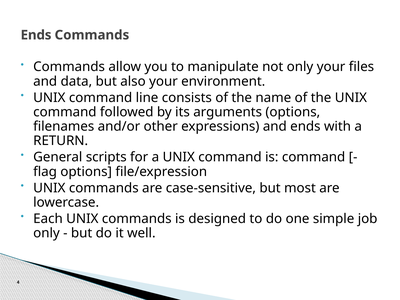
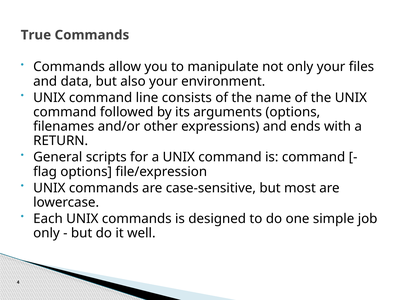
Ends: Ends -> True (36, 35)
